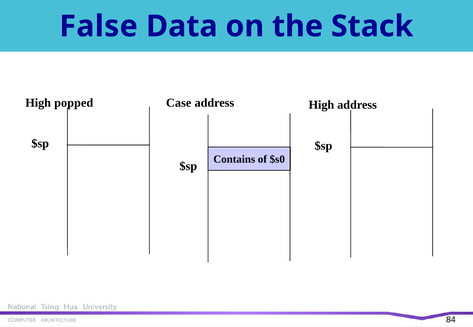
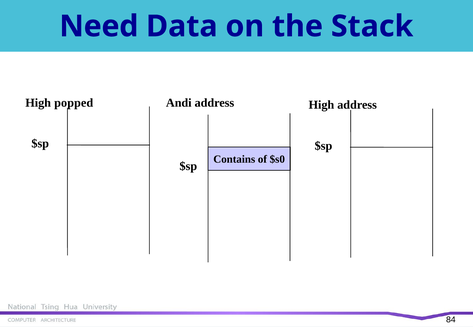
False: False -> Need (99, 26)
Case: Case -> Andi (179, 103)
